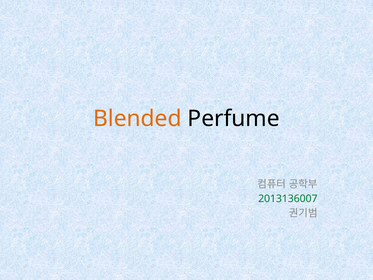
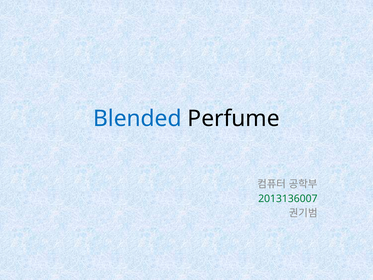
Blended colour: orange -> blue (137, 118)
